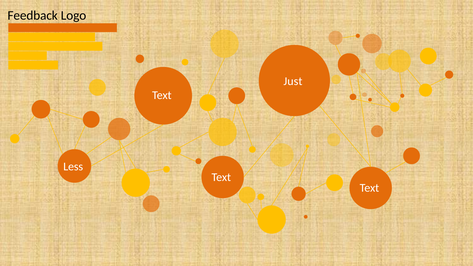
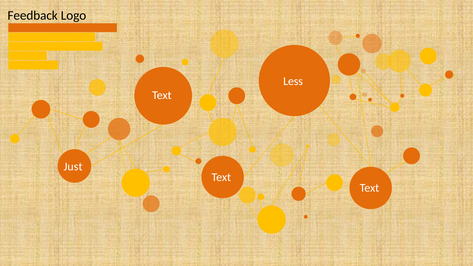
Just: Just -> Less (293, 81)
Less: Less -> Just (73, 167)
